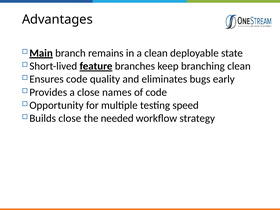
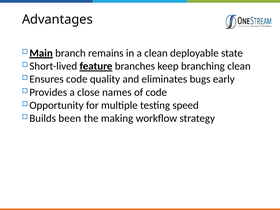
close: close -> been (70, 118)
needed: needed -> making (117, 118)
